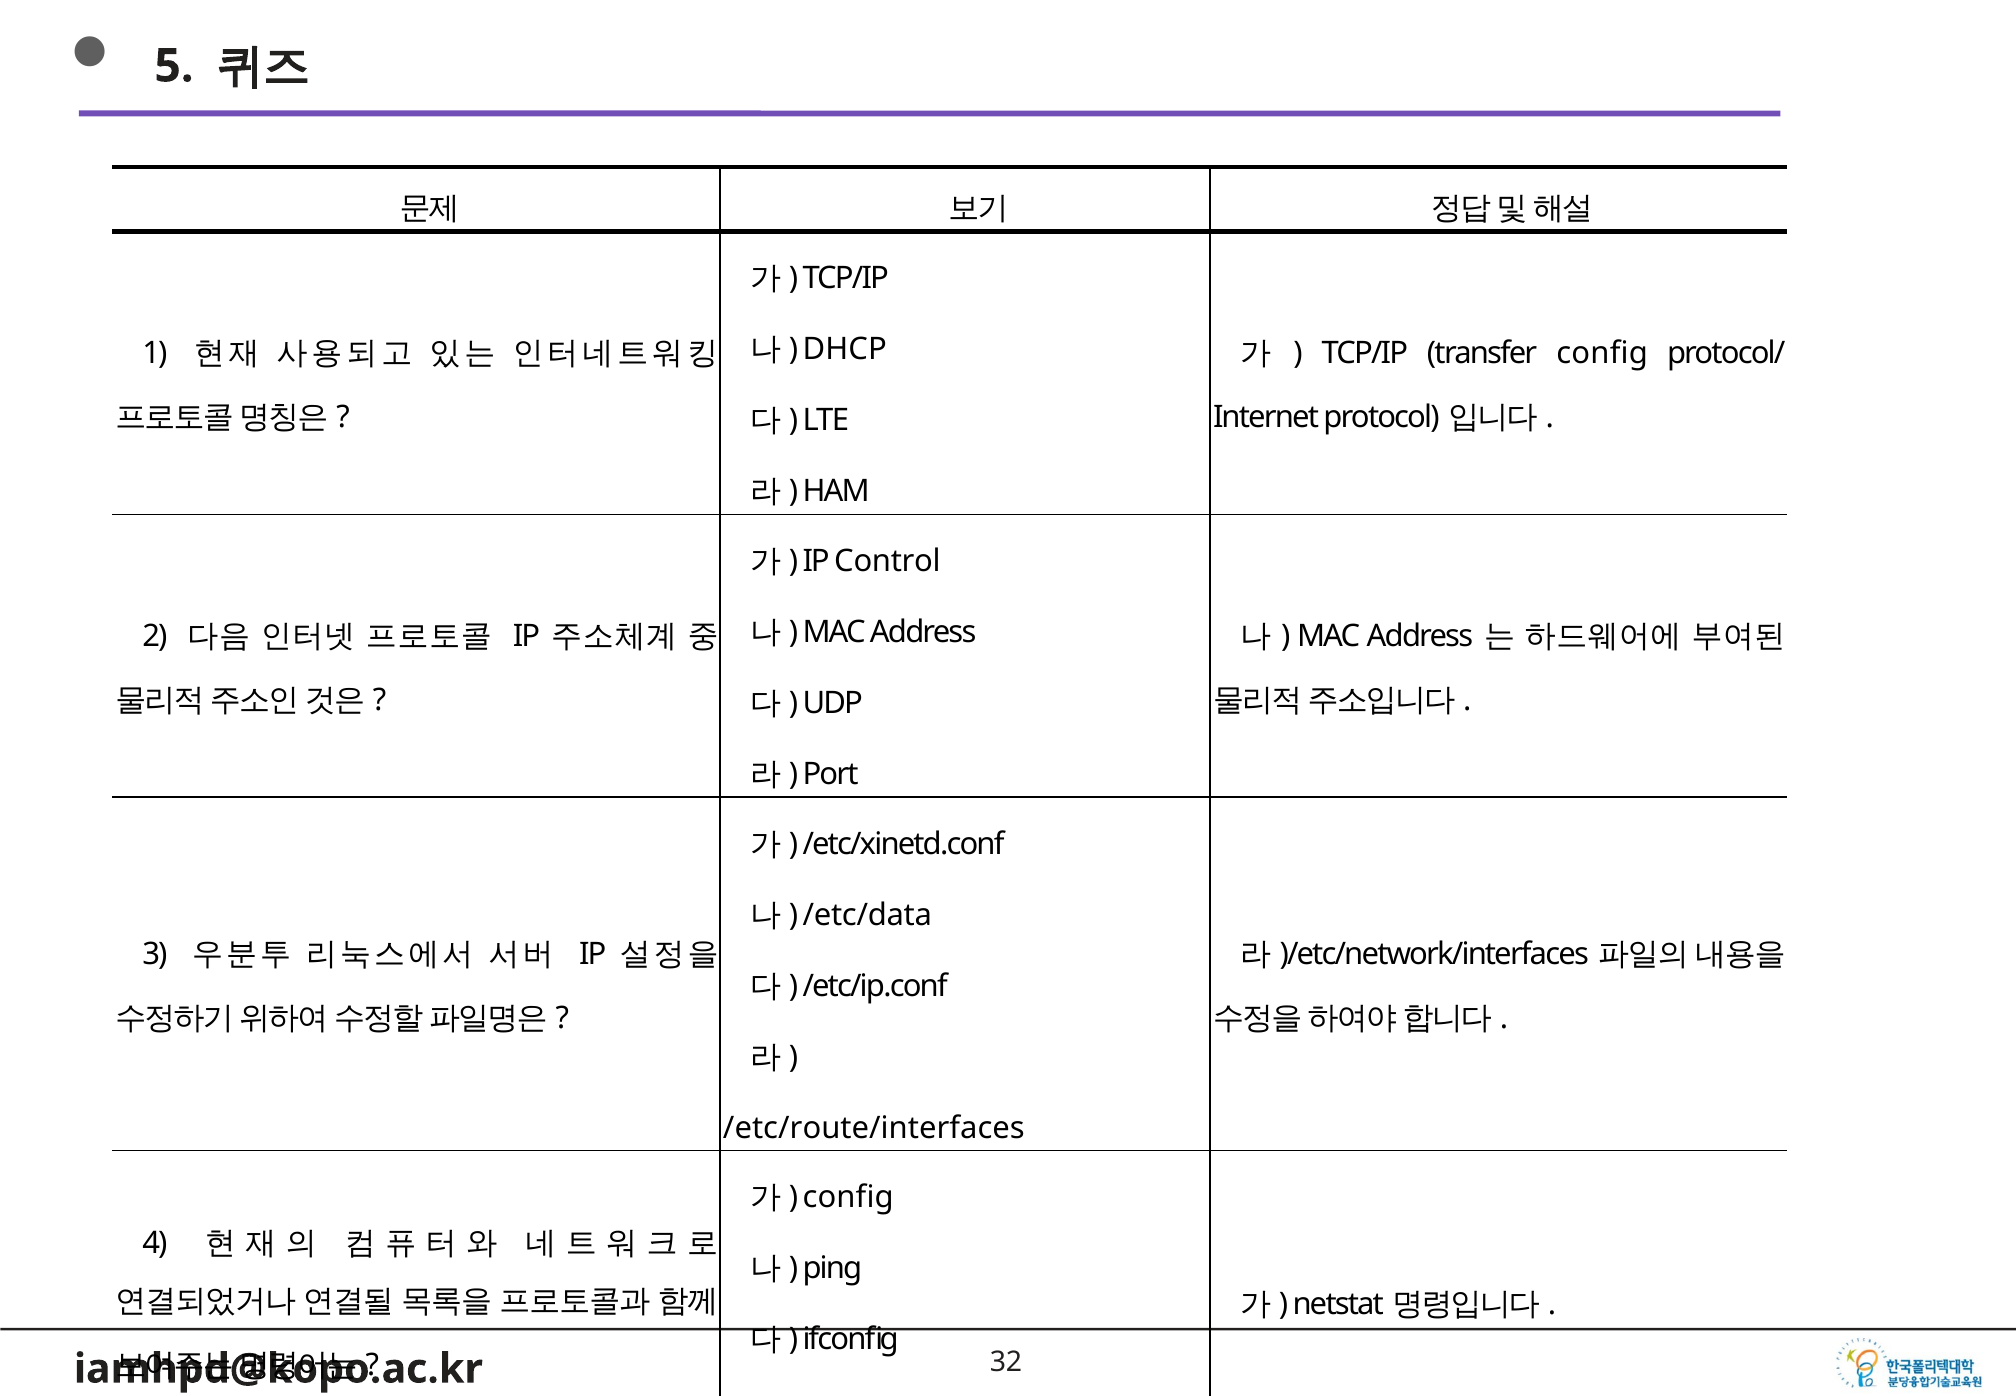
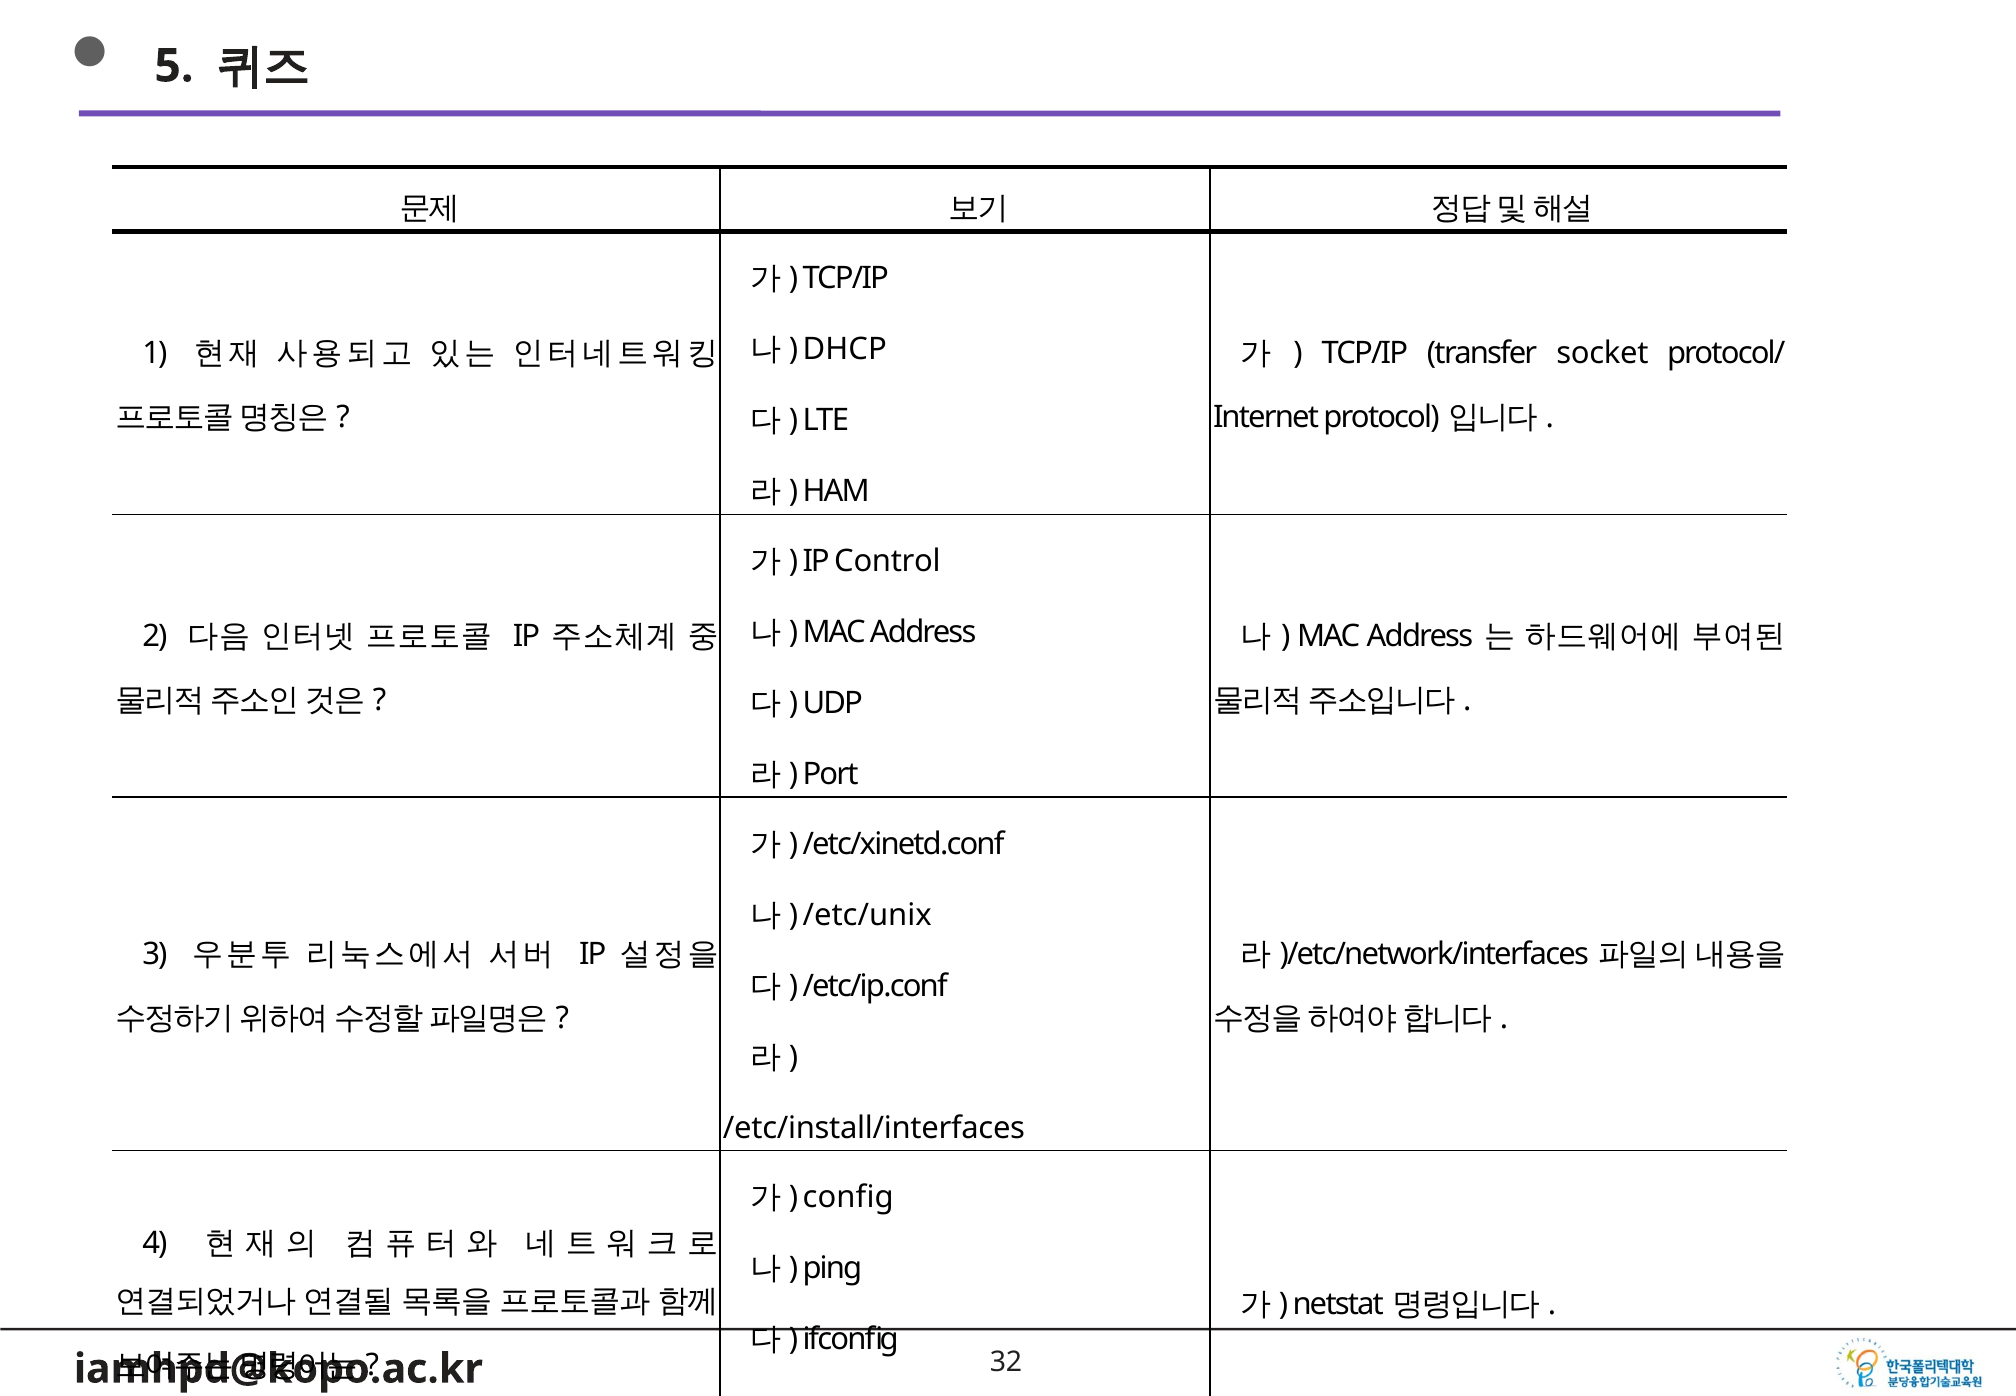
transfer config: config -> socket (1602, 353)
/etc/data: /etc/data -> /etc/unix (867, 915)
/etc/route/interfaces: /etc/route/interfaces -> /etc/install/interfaces (874, 1128)
